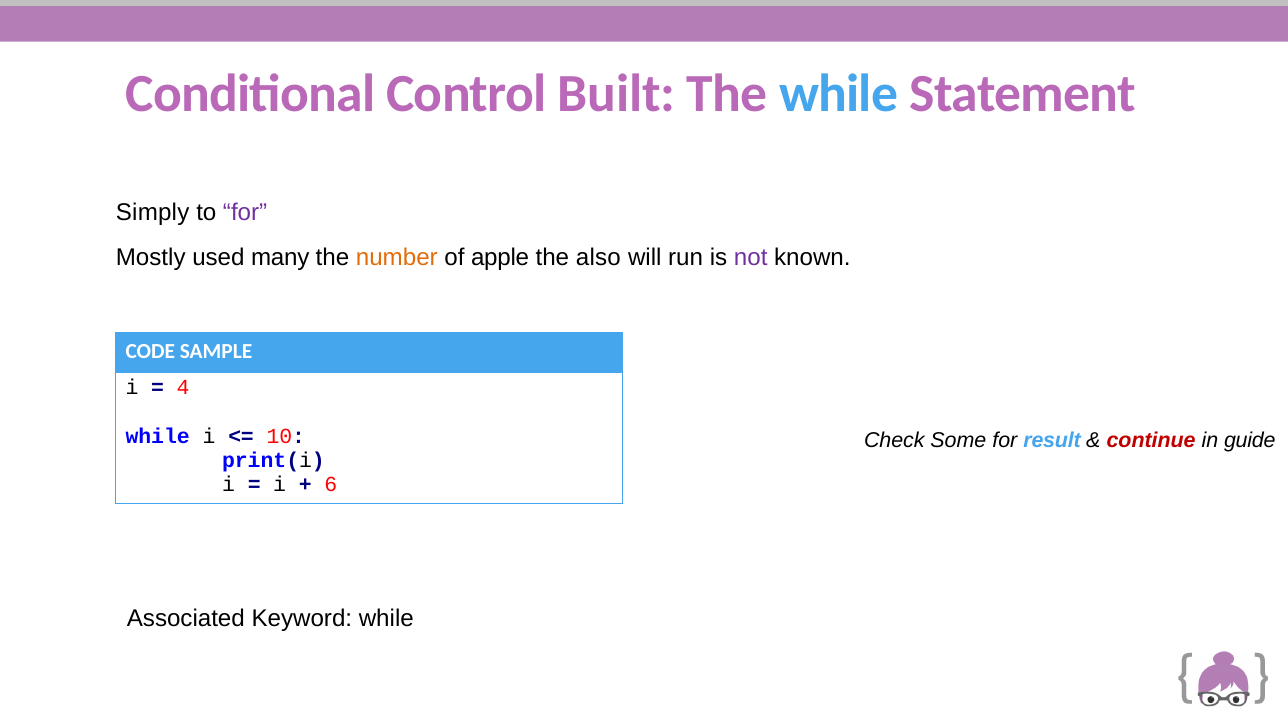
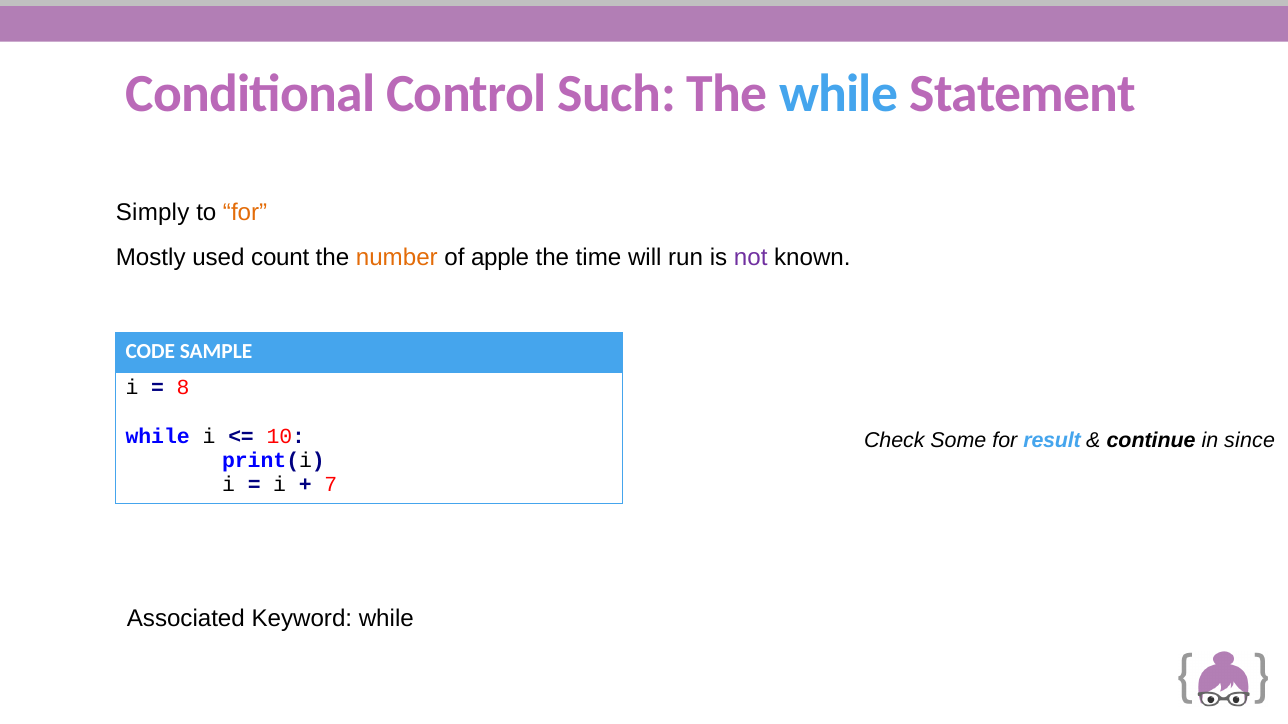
Built: Built -> Such (617, 94)
for colour: purple -> orange (245, 213)
many: many -> count (280, 258)
also: also -> time (599, 258)
4: 4 -> 8 (183, 388)
continue colour: red -> black (1151, 441)
guide: guide -> since (1250, 441)
6: 6 -> 7 (331, 485)
